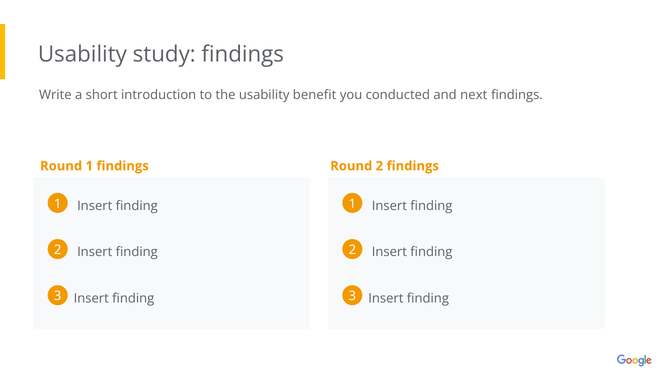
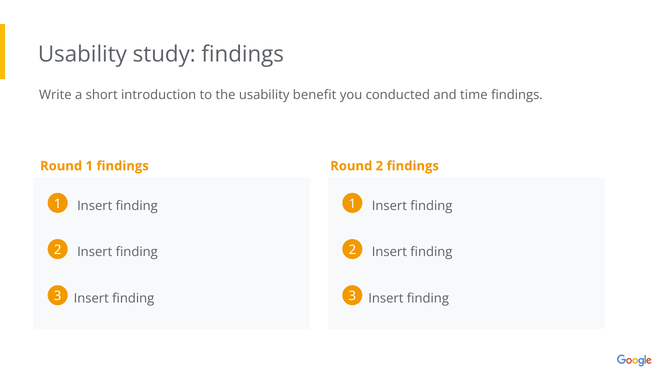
next: next -> time (474, 95)
